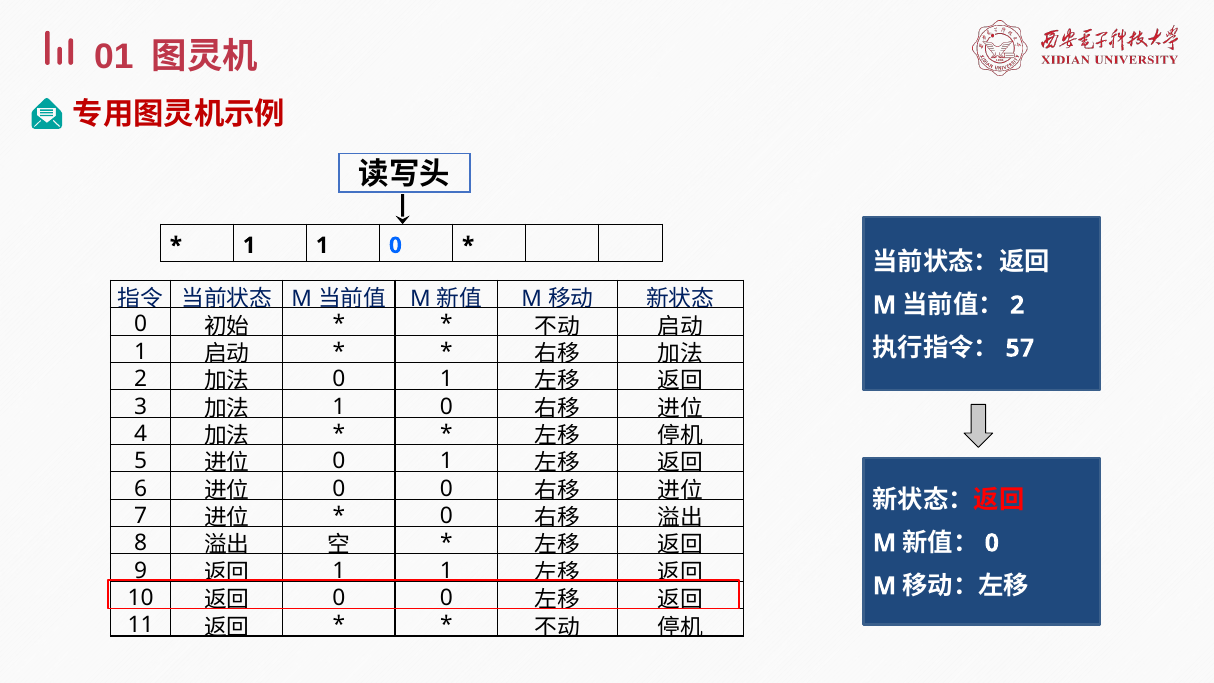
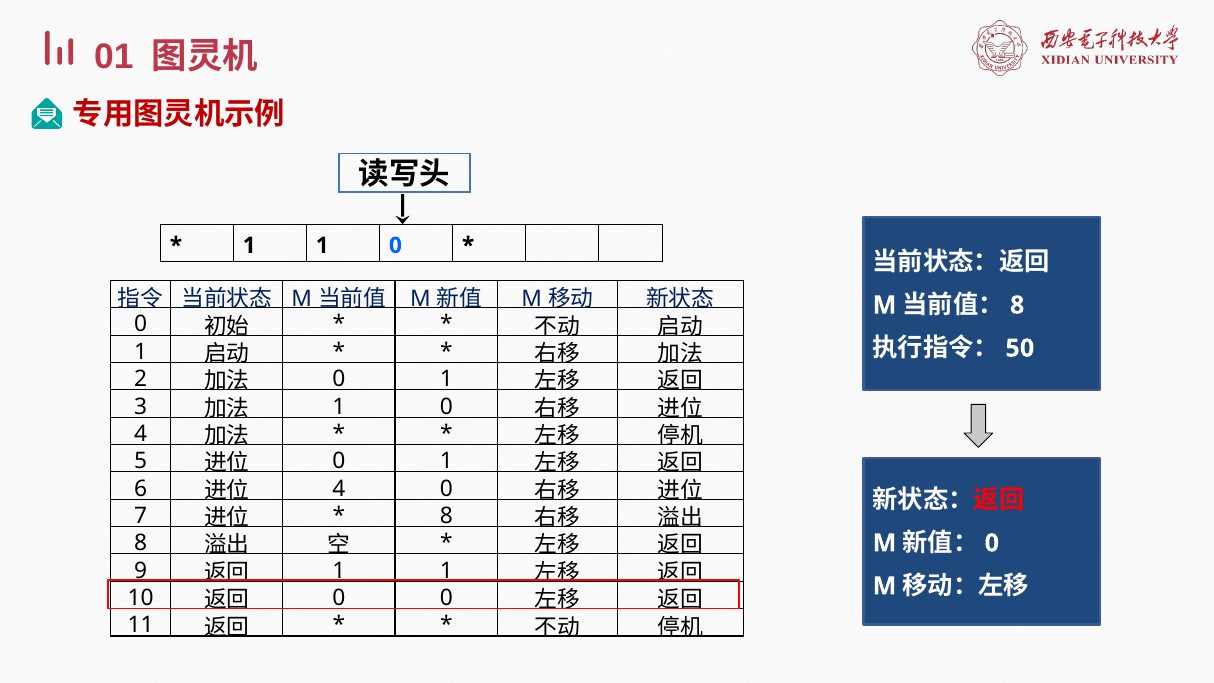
2: 2 -> 8 (1017, 305)
57: 57 -> 50 (1020, 348)
0: 0 -> 4 (339, 489)
0: 0 -> 8 (446, 516)
